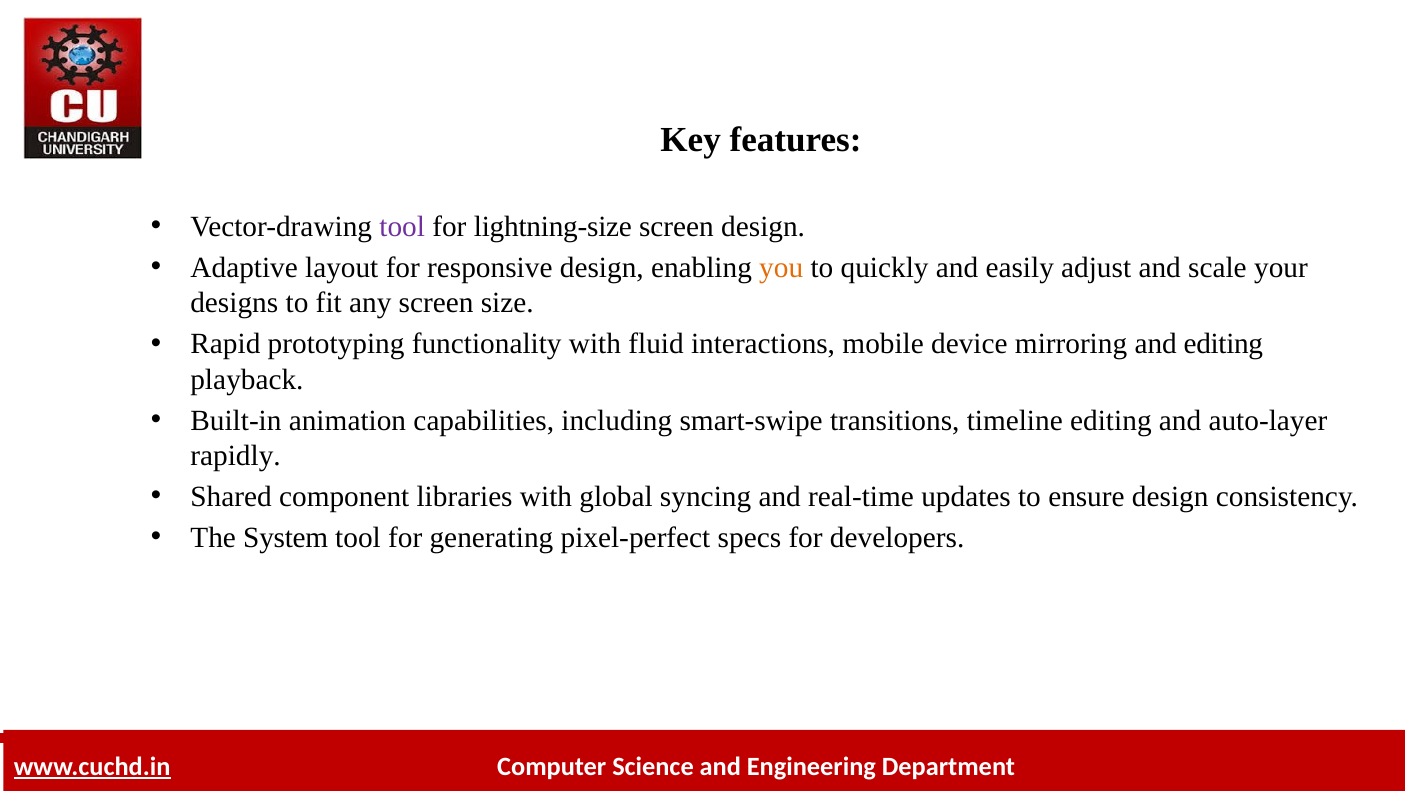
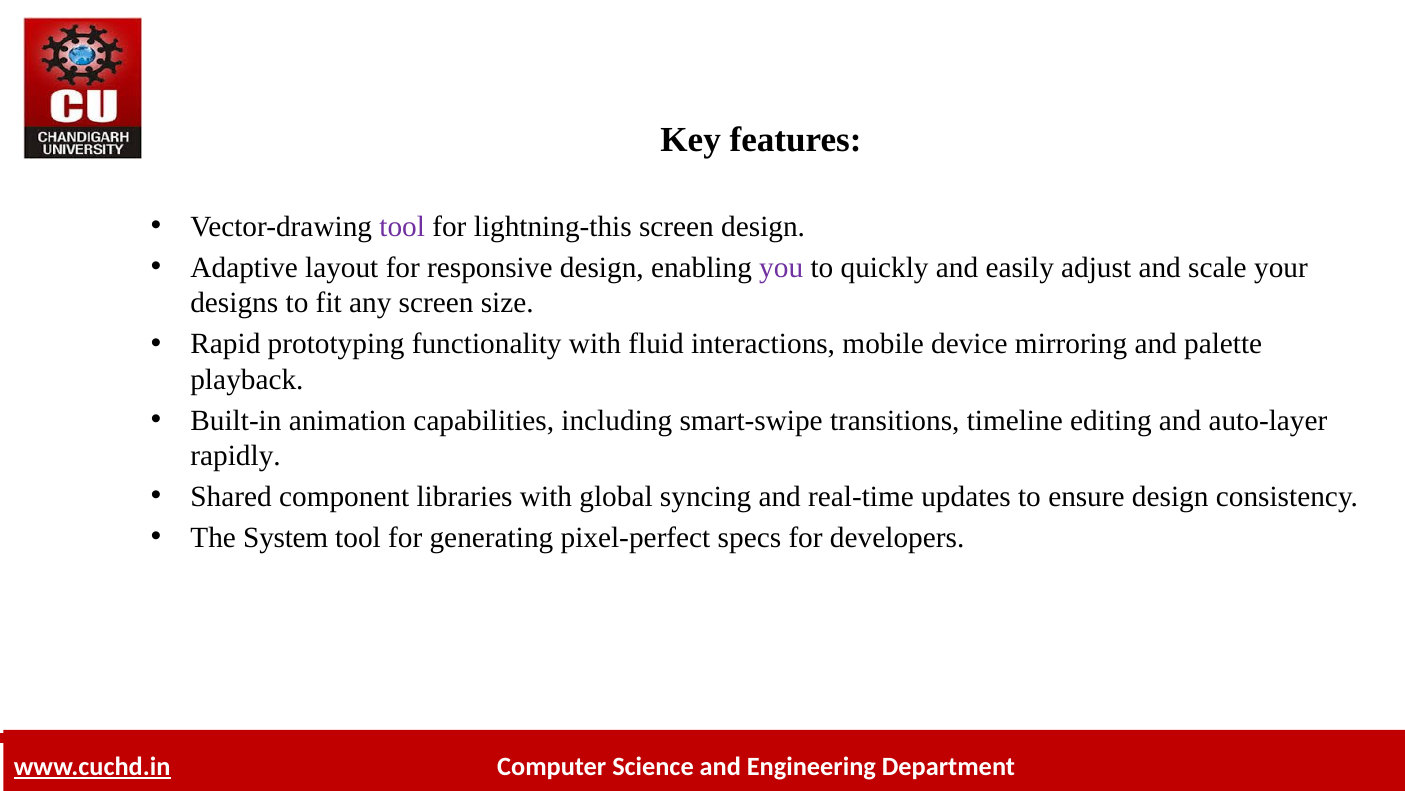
lightning-size: lightning-size -> lightning-this (553, 227)
you colour: orange -> purple (781, 268)
and editing: editing -> palette (1223, 344)
